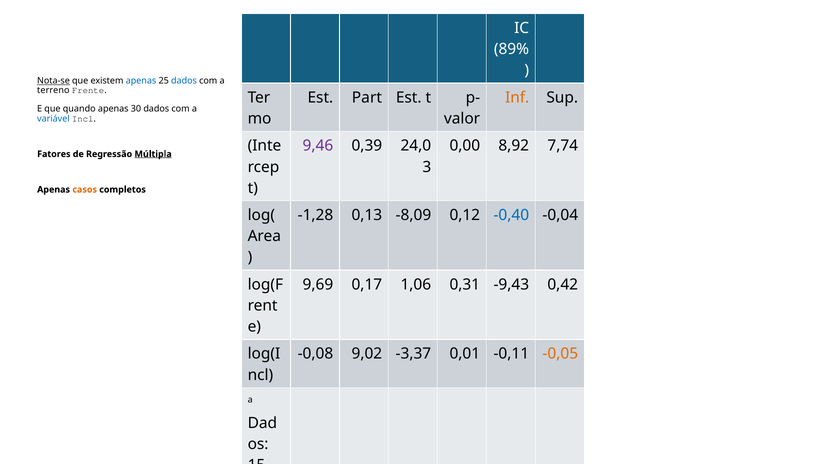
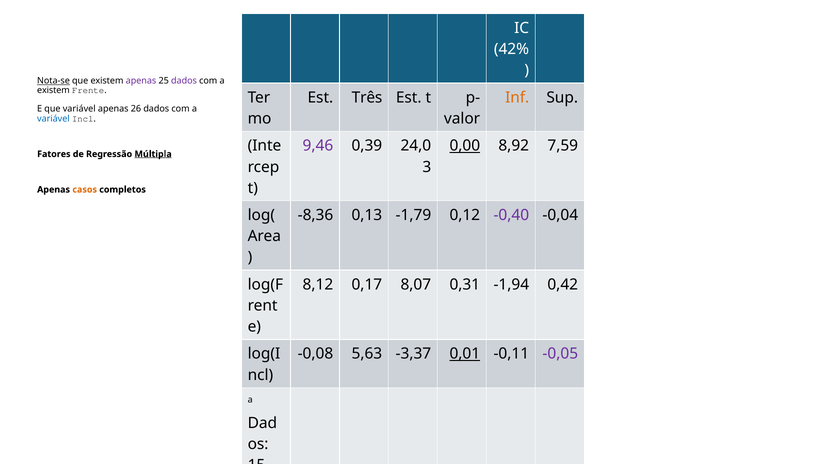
89%: 89% -> 42% (511, 49)
apenas colour: blue -> purple (141, 81)
dados colour: blue -> purple (184, 81)
terreno: terreno -> existem (53, 90)
Part: Part -> Três (367, 98)
que quando: quando -> variável (79, 109)
30: 30 -> 26 (136, 109)
0,00 underline: none -> present (465, 146)
7,74: 7,74 -> 7,59 (563, 146)
-1,28: -1,28 -> -8,36 (315, 215)
-8,09: -8,09 -> -1,79 (413, 215)
-0,40 colour: blue -> purple (511, 215)
9,69: 9,69 -> 8,12 (318, 285)
1,06: 1,06 -> 8,07 (416, 285)
-9,43: -9,43 -> -1,94 (511, 285)
9,02: 9,02 -> 5,63 (367, 354)
0,01 underline: none -> present (465, 354)
-0,05 colour: orange -> purple (560, 354)
